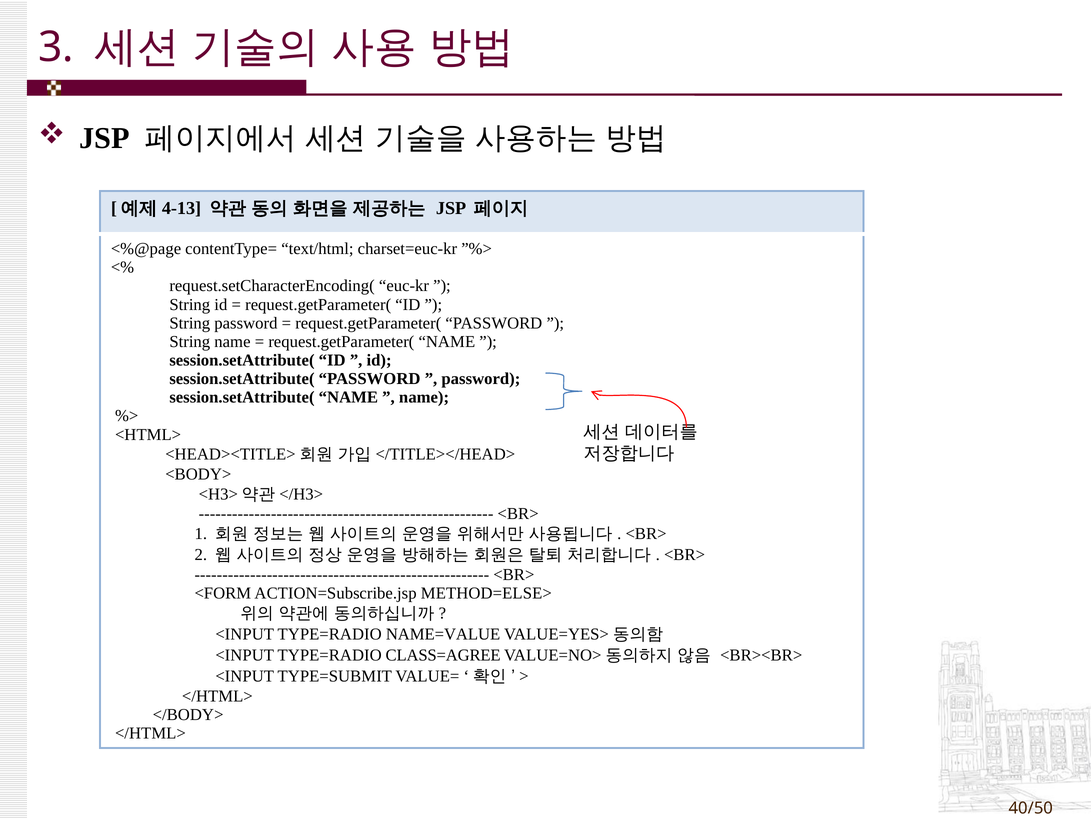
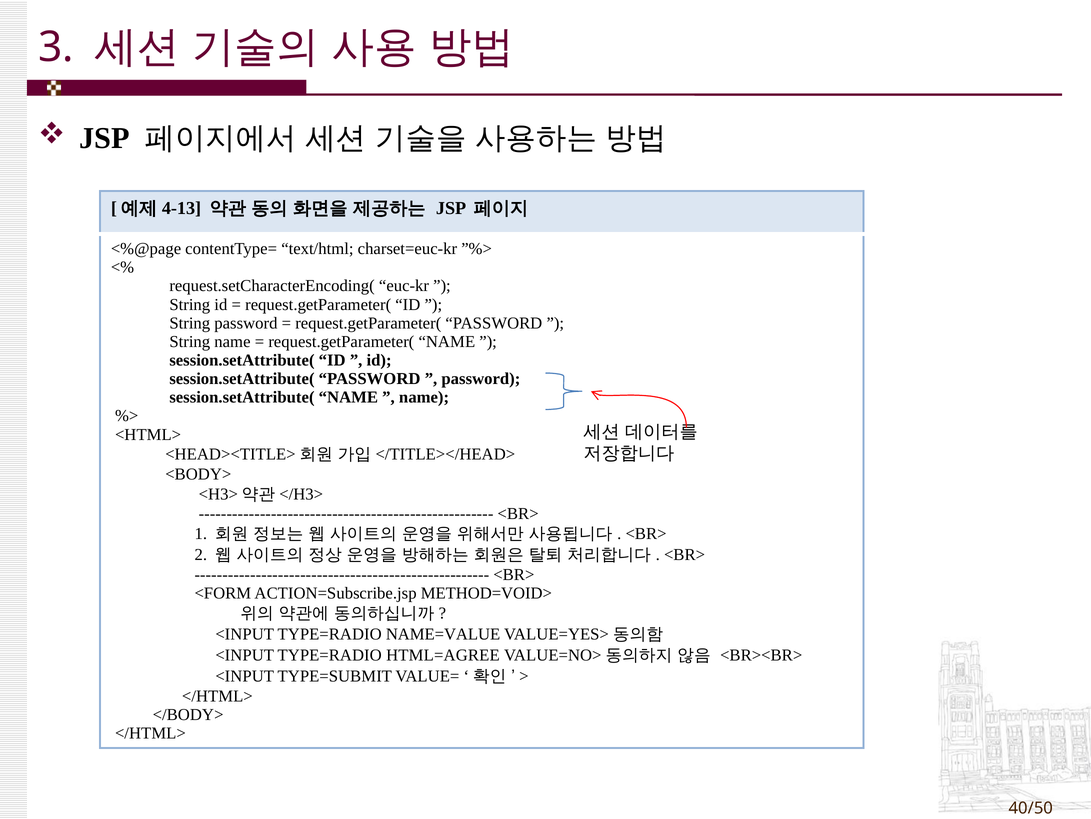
METHOD=ELSE>: METHOD=ELSE> -> METHOD=VOID> (486, 593)
CLASS=AGREE: CLASS=AGREE -> HTML=AGREE (443, 655)
